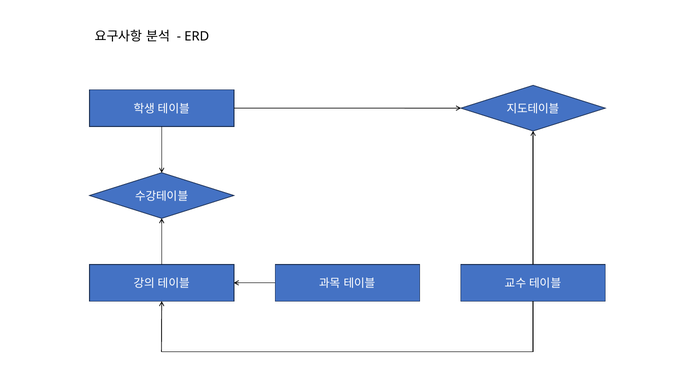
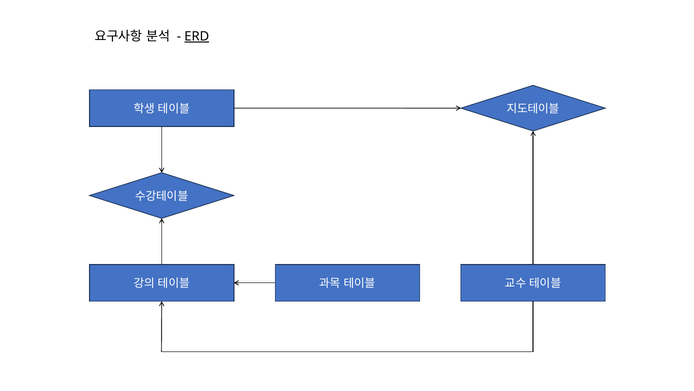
ERD underline: none -> present (197, 36)
